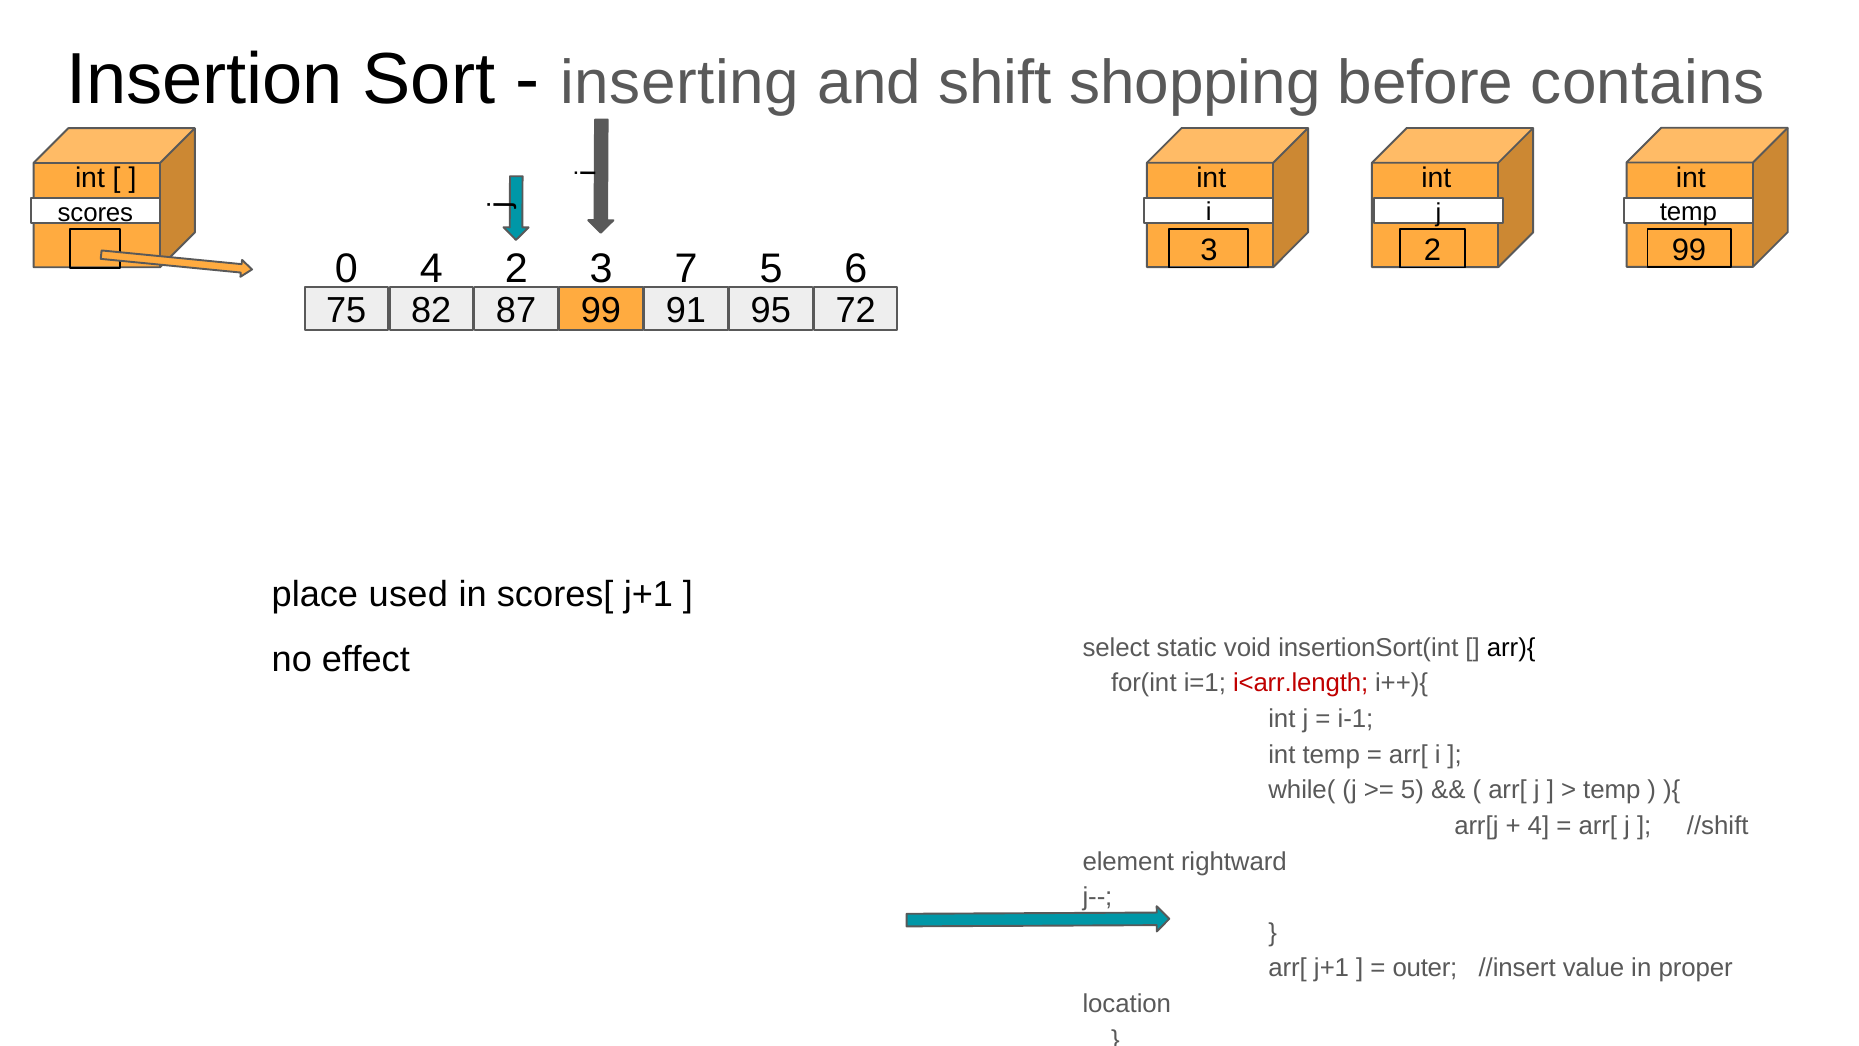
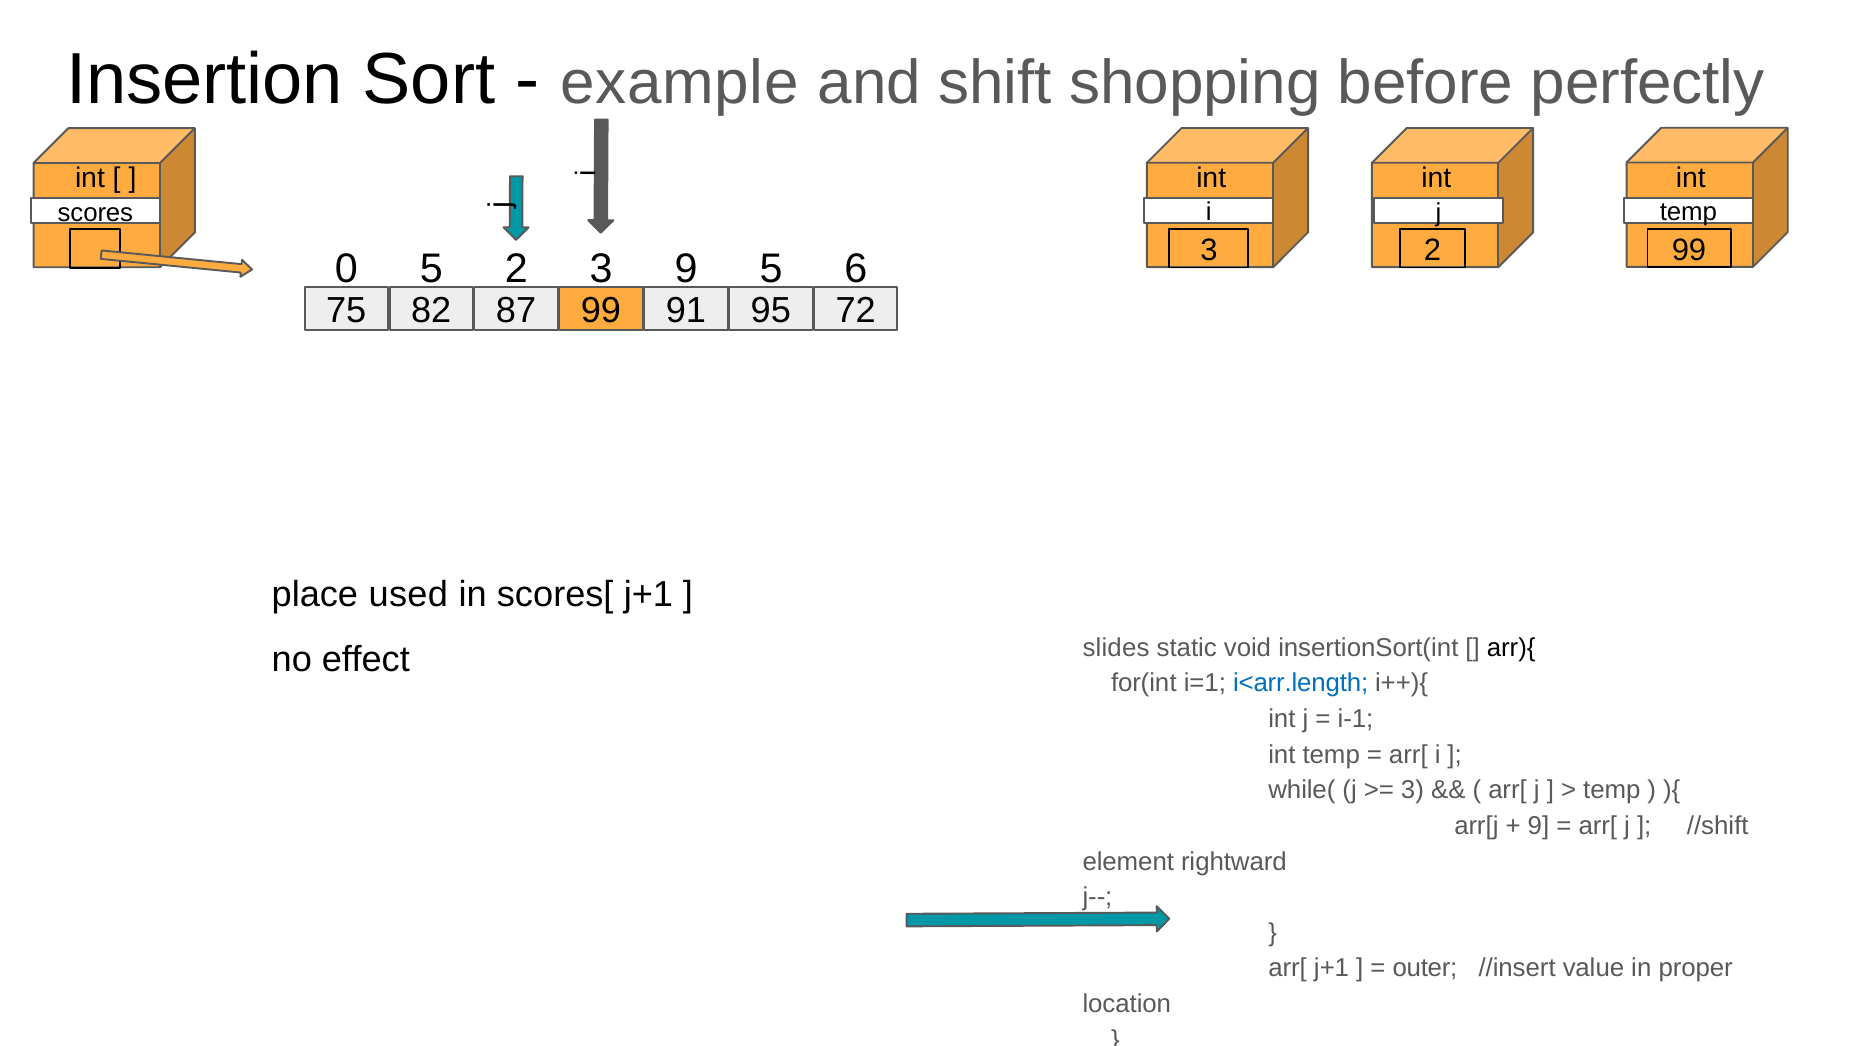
inserting: inserting -> example (680, 83)
contains: contains -> perfectly (1648, 83)
0 4: 4 -> 5 (431, 269)
3 7: 7 -> 9 (686, 269)
select: select -> slides (1116, 647)
i<arr.length colour: red -> blue (1301, 683)
5: 5 -> 3 (1412, 790)
4: 4 -> 9 (1538, 826)
